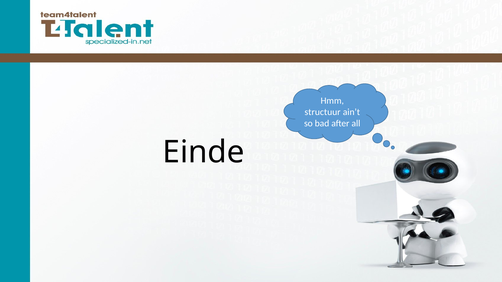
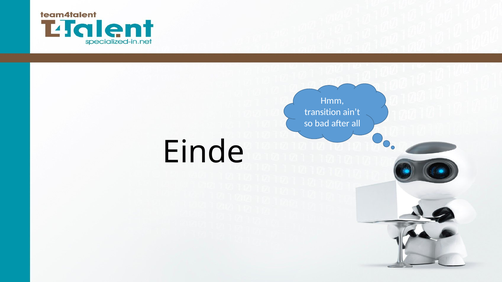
structuur: structuur -> transition (323, 112)
